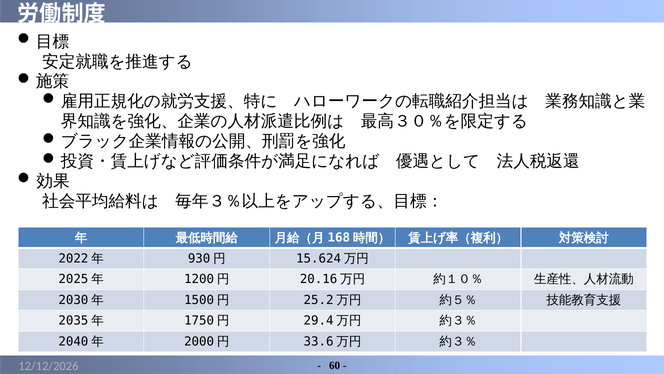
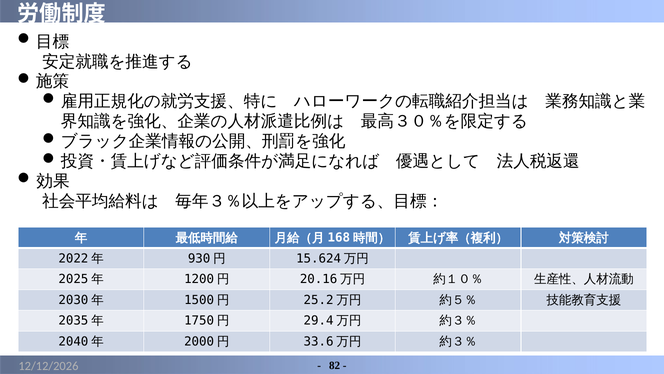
60: 60 -> 82 (335, 365)
